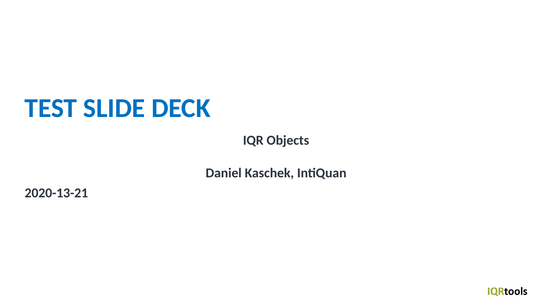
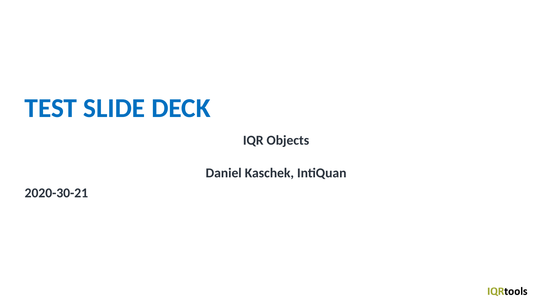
2020-13-21: 2020-13-21 -> 2020-30-21 (56, 193)
